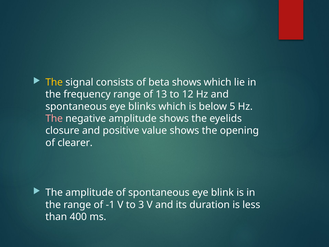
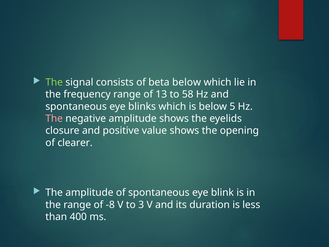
The colour: yellow -> light green (54, 82)
beta shows: shows -> below (187, 82)
12: 12 -> 58 (188, 94)
-1: -1 -> -8 (110, 204)
